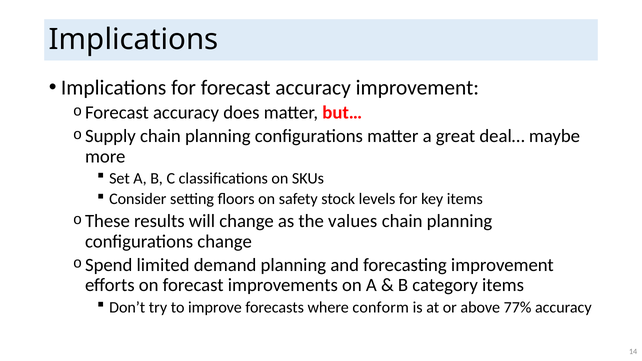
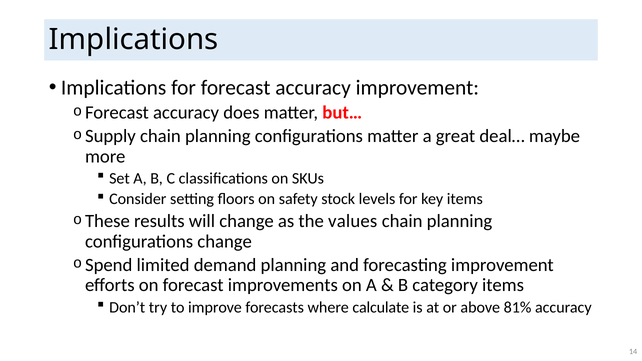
conform: conform -> calculate (381, 307)
77%: 77% -> 81% (518, 307)
